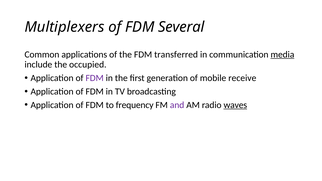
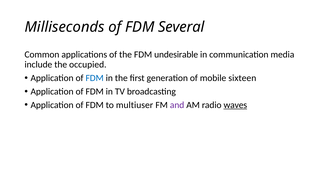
Multiplexers: Multiplexers -> Milliseconds (65, 27)
transferred: transferred -> undesirable (176, 54)
media underline: present -> none (282, 54)
FDM colour: purple -> blue (95, 78)
receive: receive -> sixteen (242, 78)
frequency: frequency -> multiuser (135, 105)
